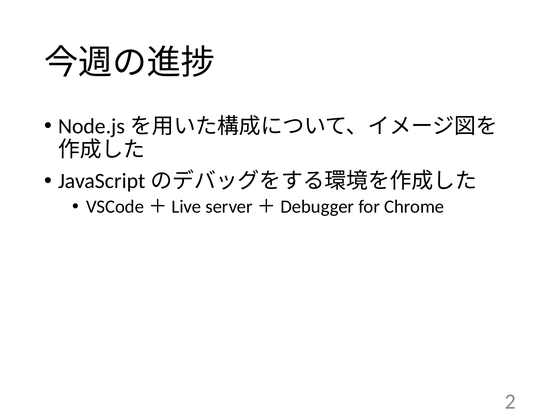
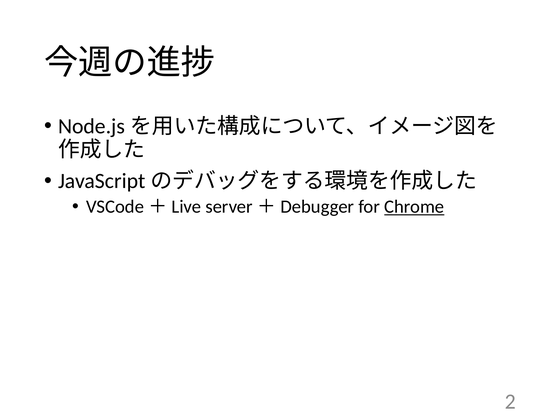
Chrome underline: none -> present (414, 207)
